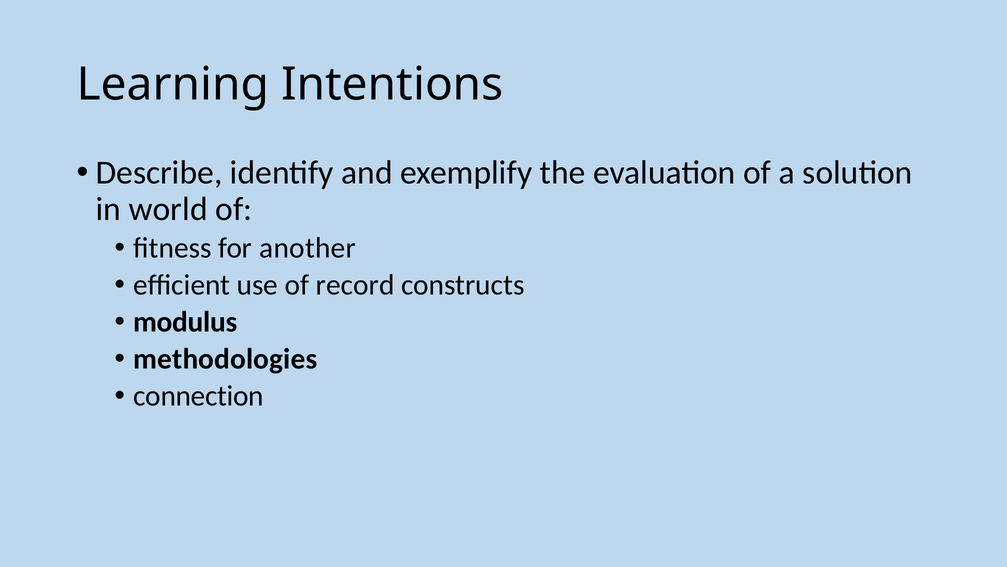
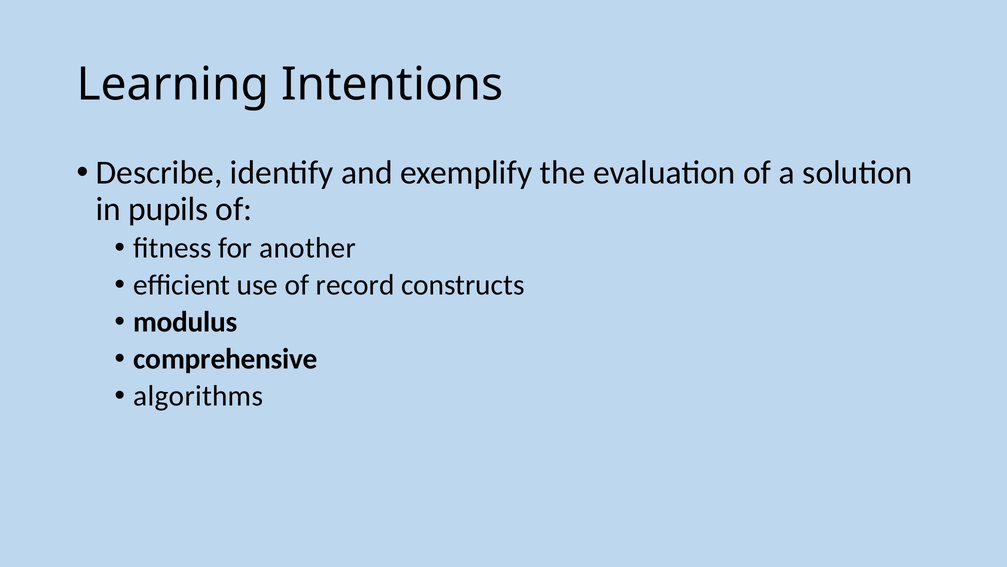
world: world -> pupils (168, 209)
methodologies: methodologies -> comprehensive (226, 359)
connection: connection -> algorithms (198, 396)
